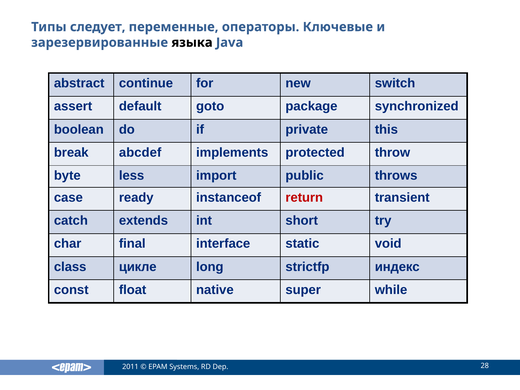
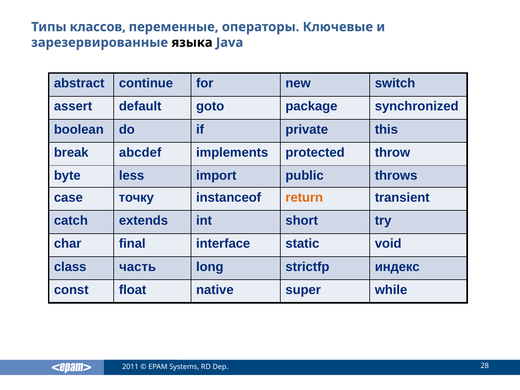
следует: следует -> классов (98, 27)
ready: ready -> точку (136, 197)
return colour: red -> orange (304, 197)
цикле: цикле -> часть (138, 267)
